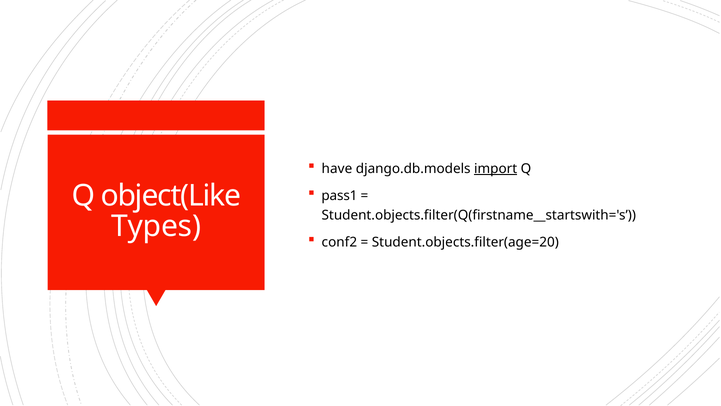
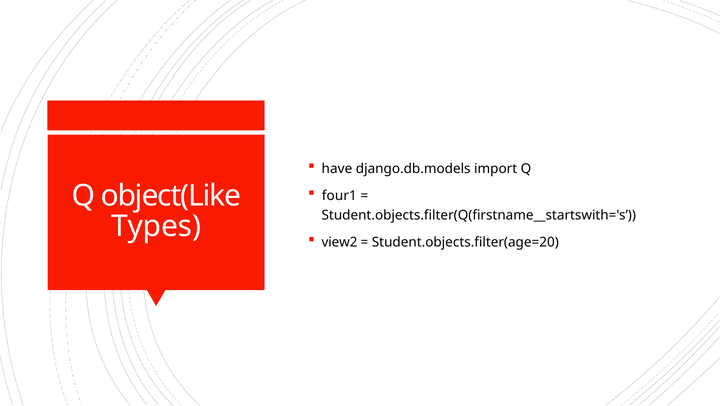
import underline: present -> none (496, 169)
pass1: pass1 -> four1 (339, 196)
conf2: conf2 -> view2 (339, 242)
